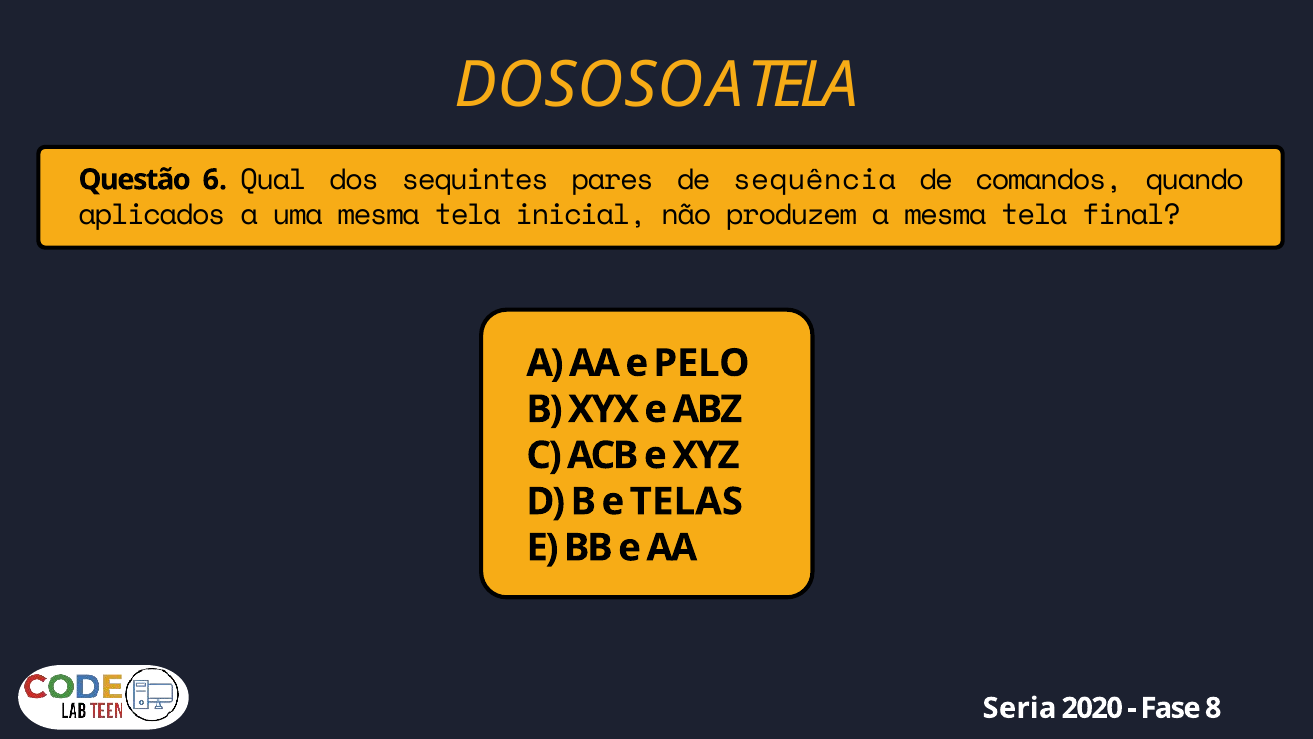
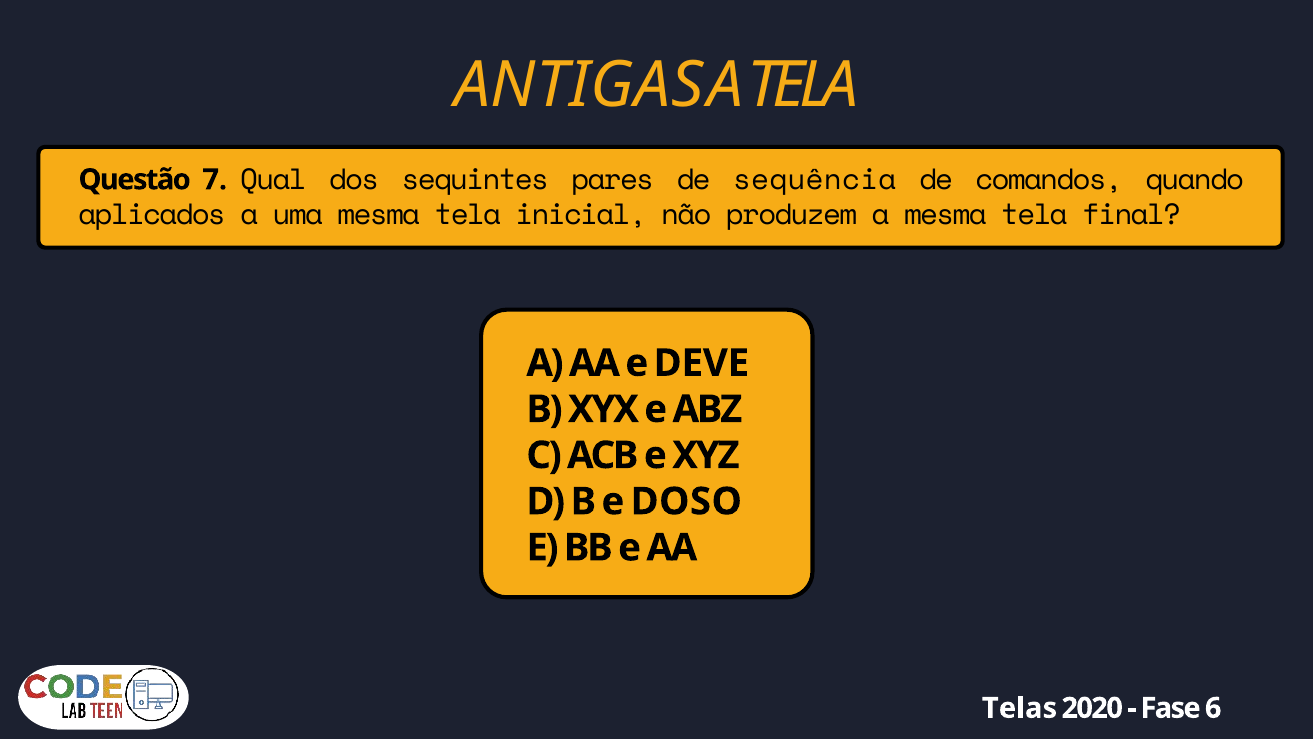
DOSOSO: DOSOSO -> ANTIGAS (579, 85)
6: 6 -> 7 (215, 180)
PELO: PELO -> DEVE (701, 363)
TELAS: TELAS -> DOSO (686, 501)
Seria: Seria -> Telas (1020, 708)
8: 8 -> 6 (1213, 708)
